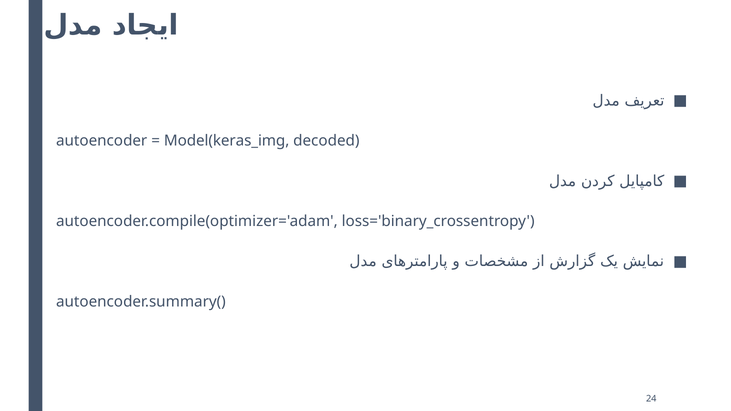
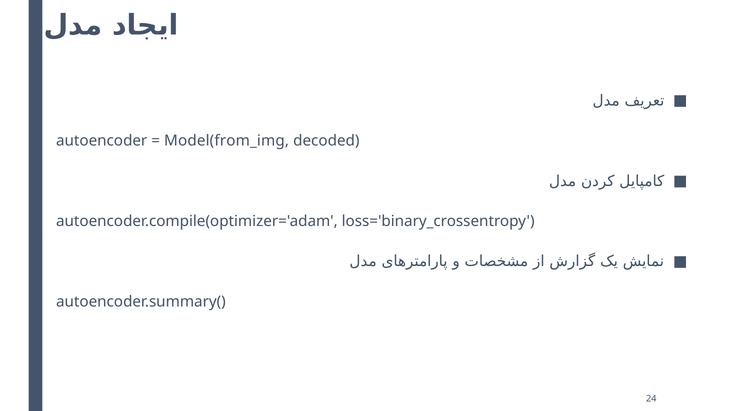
Model(keras_img: Model(keras_img -> Model(from_img (227, 141)
